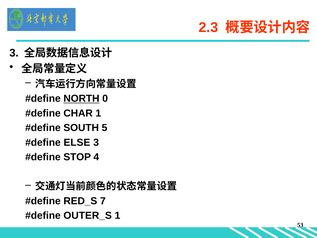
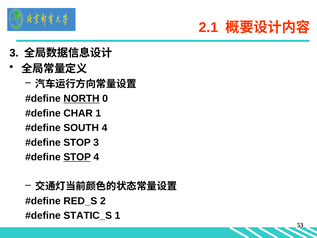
2.3: 2.3 -> 2.1 (208, 27)
SOUTH 5: 5 -> 4 (105, 128)
ELSE: ELSE -> STOP (77, 142)
STOP underline: none -> present (77, 157)
7: 7 -> 2 (103, 201)
OUTER_S: OUTER_S -> STATIC_S (88, 215)
